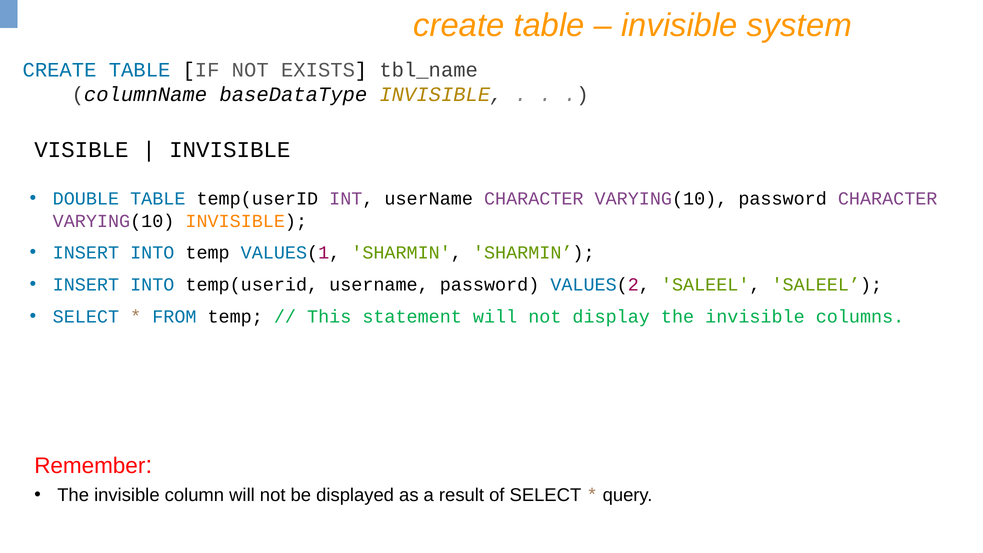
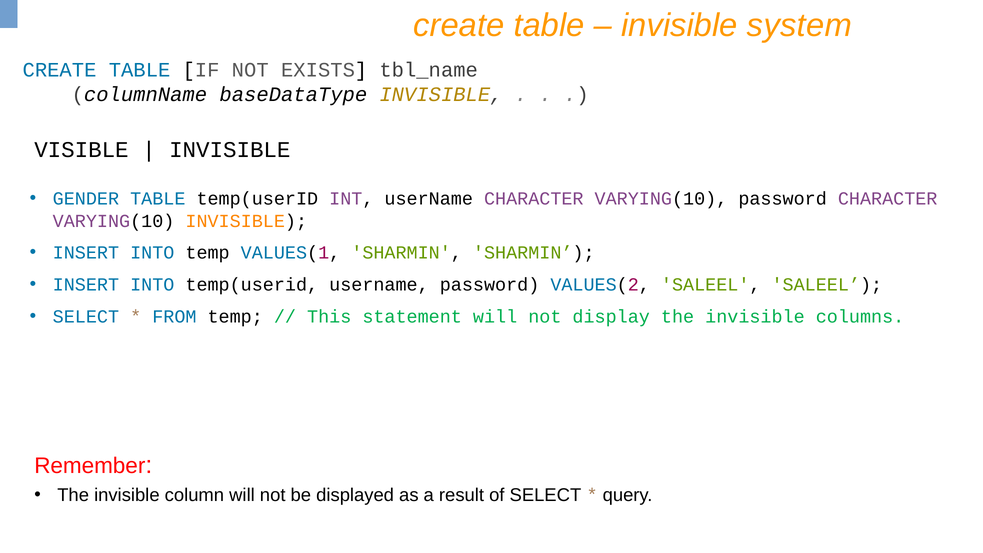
DOUBLE: DOUBLE -> GENDER (86, 199)
